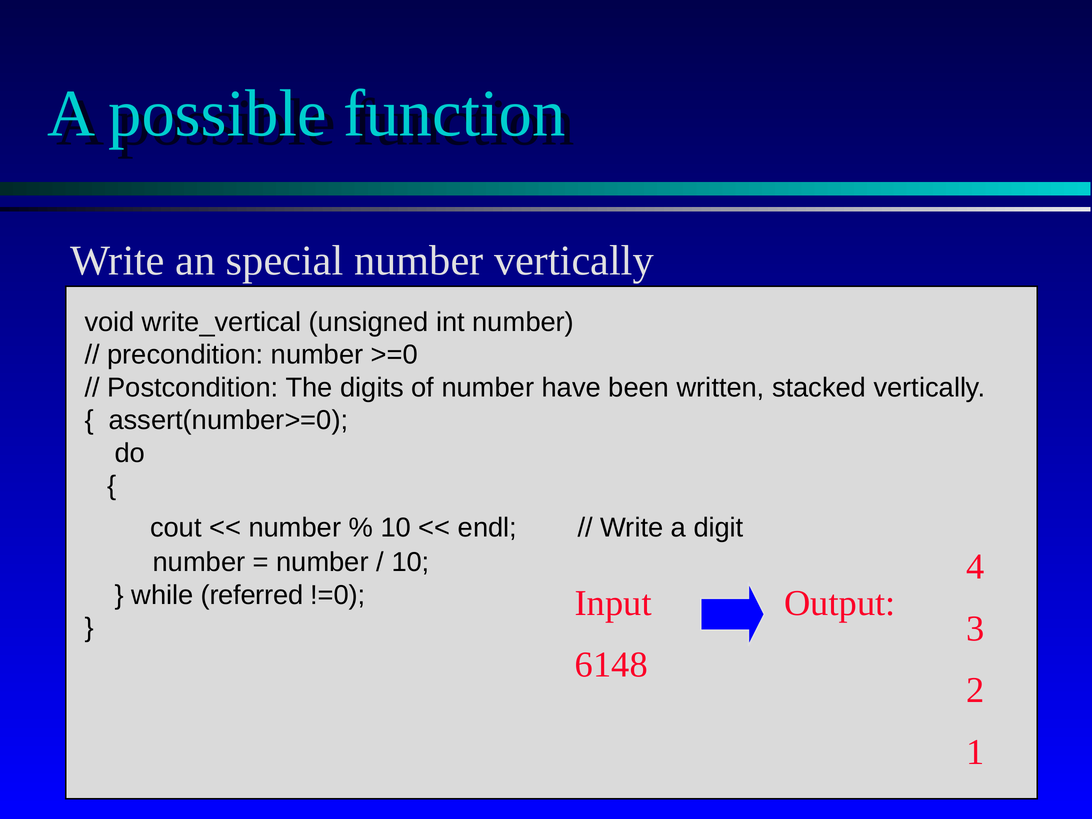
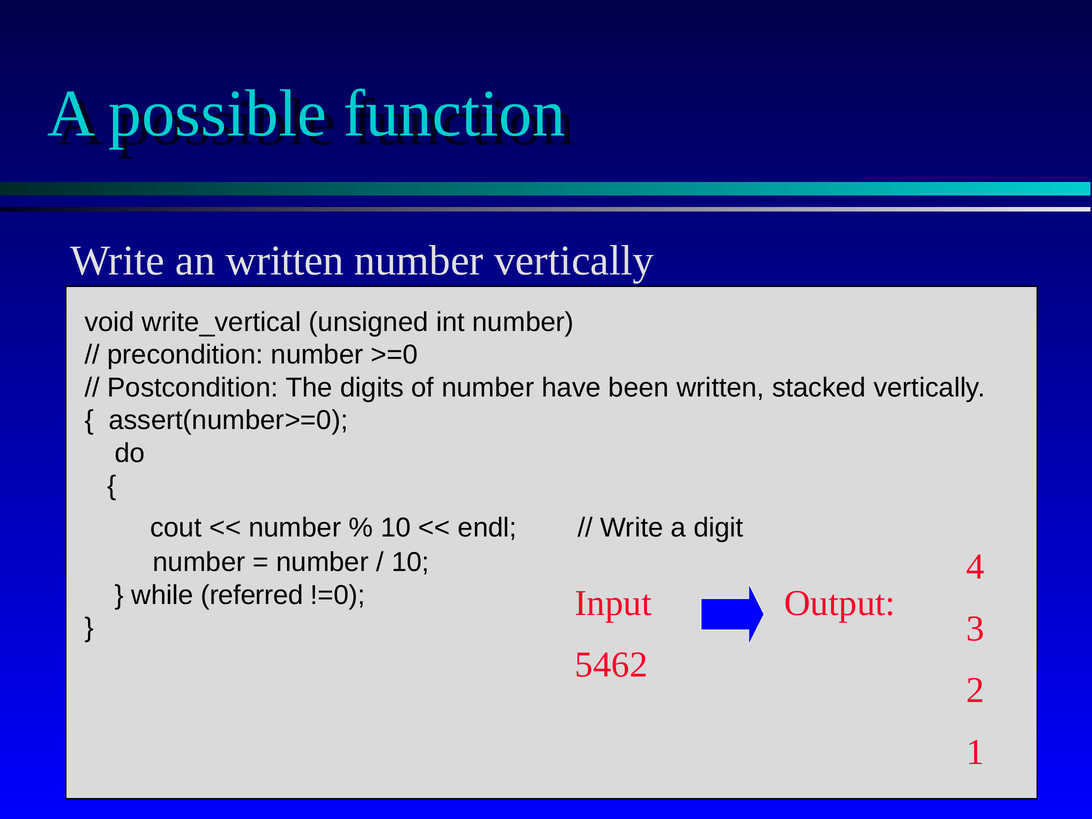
an special: special -> written (285, 261)
6148: 6148 -> 5462 (611, 665)
